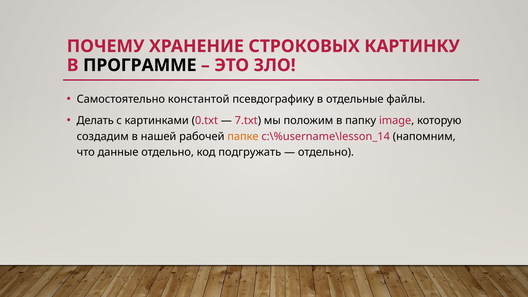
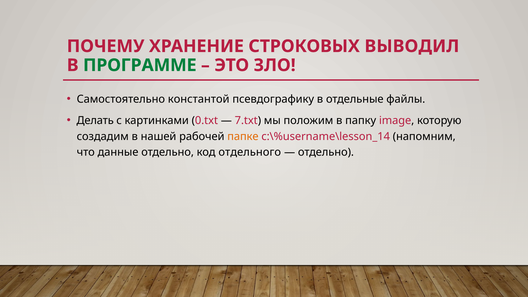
КАРТИНКУ: КАРТИНКУ -> ВЫВОДИЛ (412, 46)
ПРОГРАММЕ colour: black -> green (140, 65)
подгружать: подгружать -> отдельного (250, 152)
